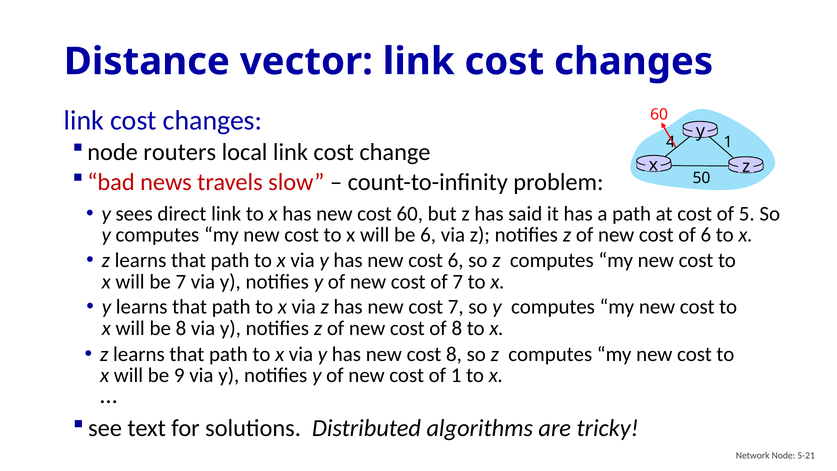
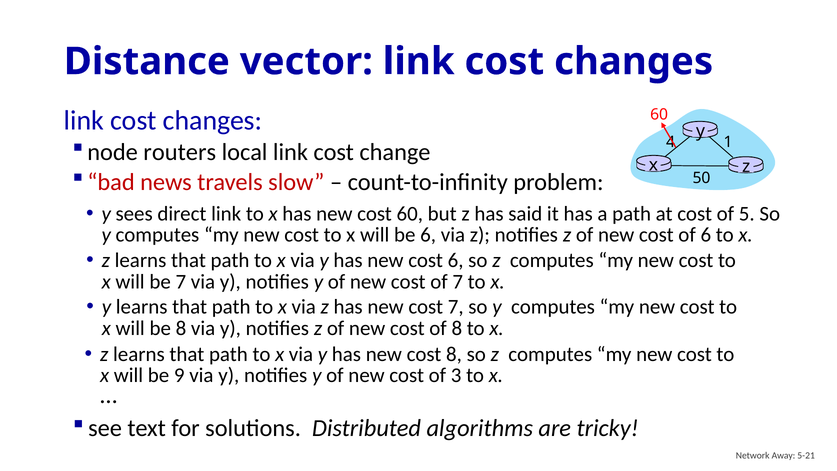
of 1: 1 -> 3 (456, 375)
Network Node: Node -> Away (783, 455)
